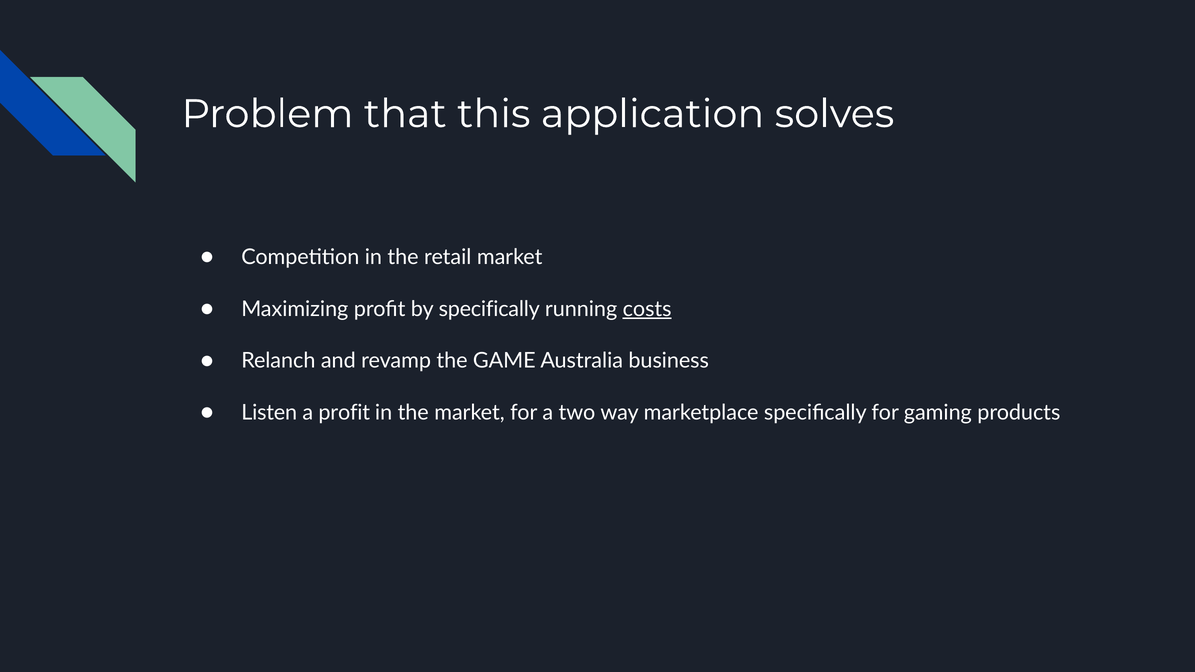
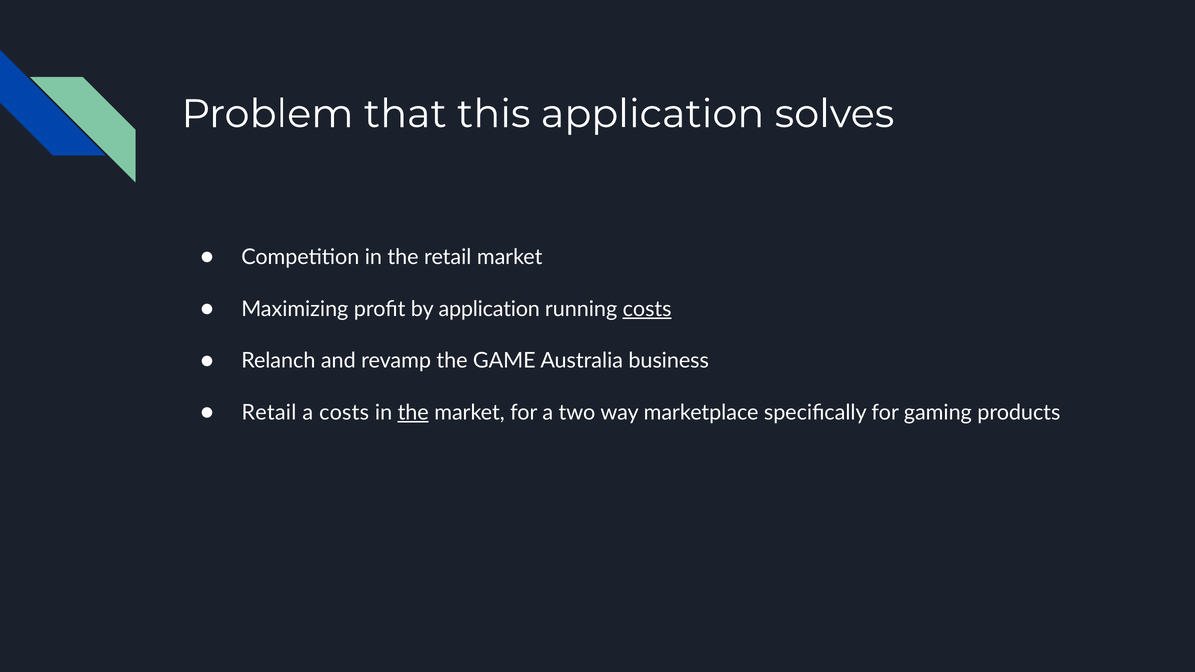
by specifically: specifically -> application (489, 309)
Listen: Listen -> Retail (269, 413)
a profit: profit -> costs (344, 413)
the underline: none -> present (413, 413)
